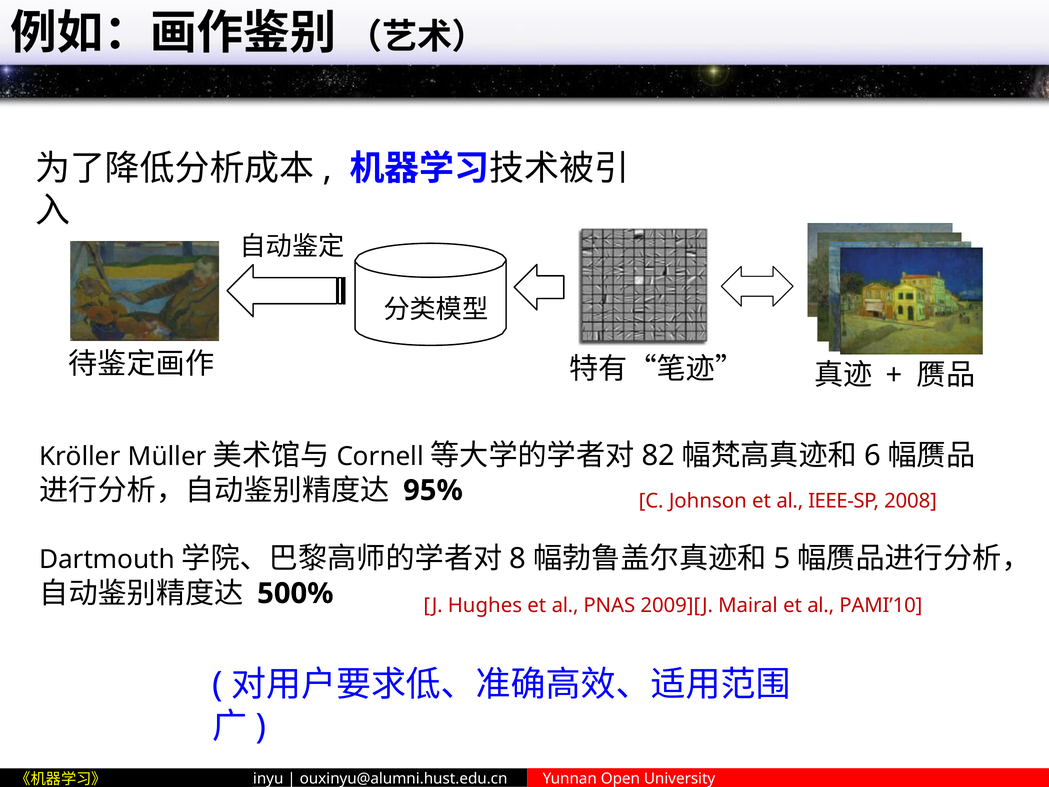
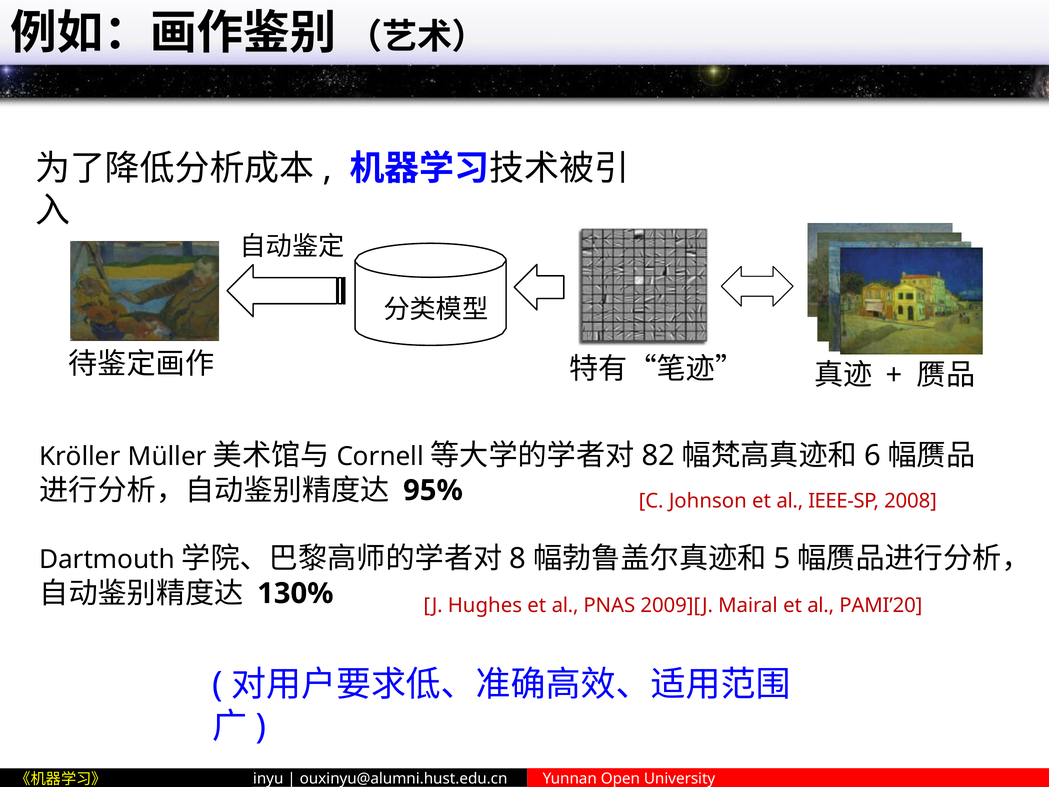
500%: 500% -> 130% (295, 593)
PAMI’10: PAMI’10 -> PAMI’20 (881, 605)
